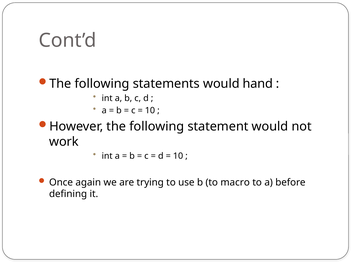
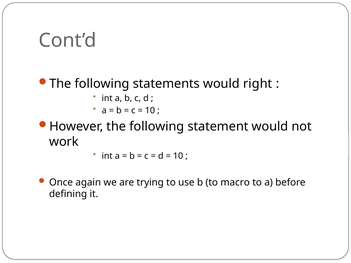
hand: hand -> right (258, 84)
